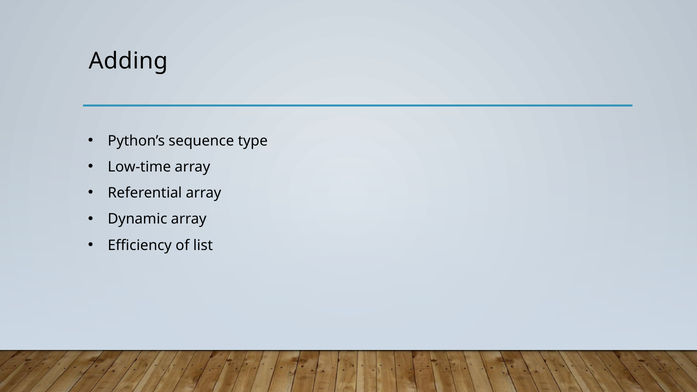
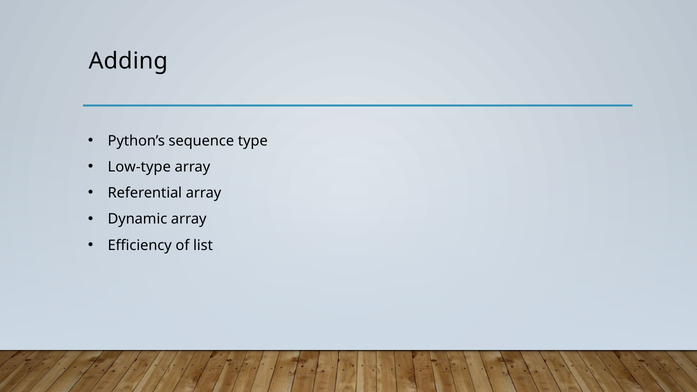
Low-time: Low-time -> Low-type (139, 167)
